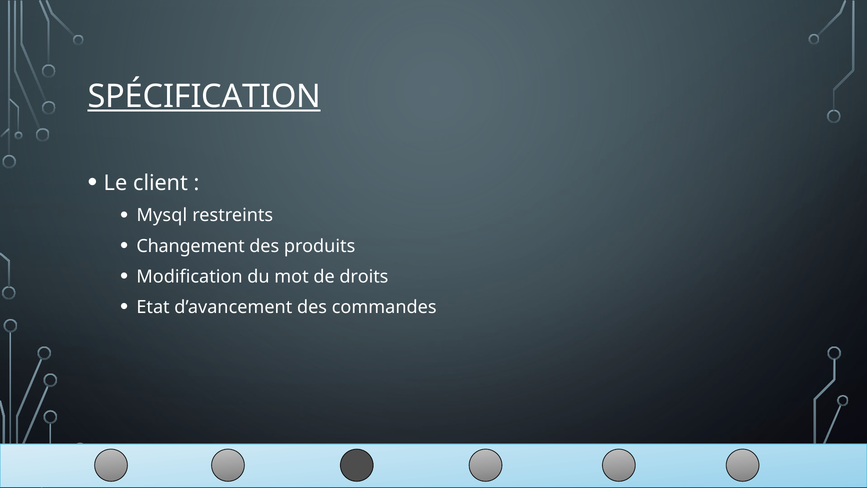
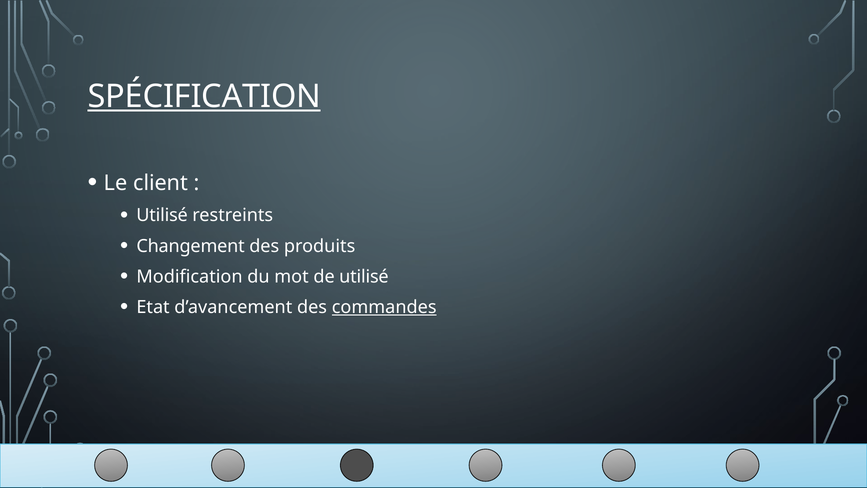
Mysql: Mysql -> Utilisé (162, 215)
de droits: droits -> utilisé (364, 276)
commandes underline: none -> present (384, 307)
